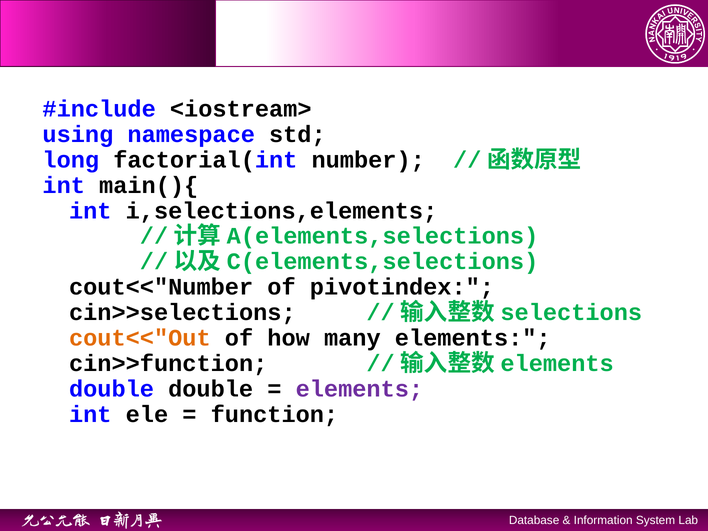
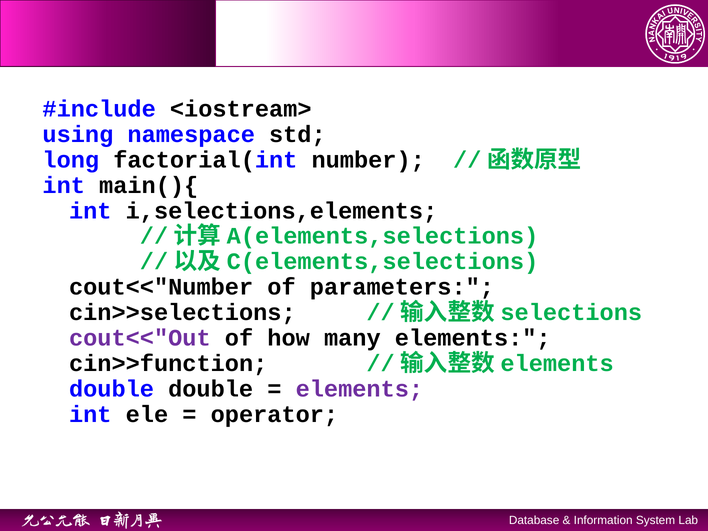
pivotindex: pivotindex -> parameters (402, 287)
cout<<"Out colour: orange -> purple (140, 338)
function: function -> operator (274, 415)
